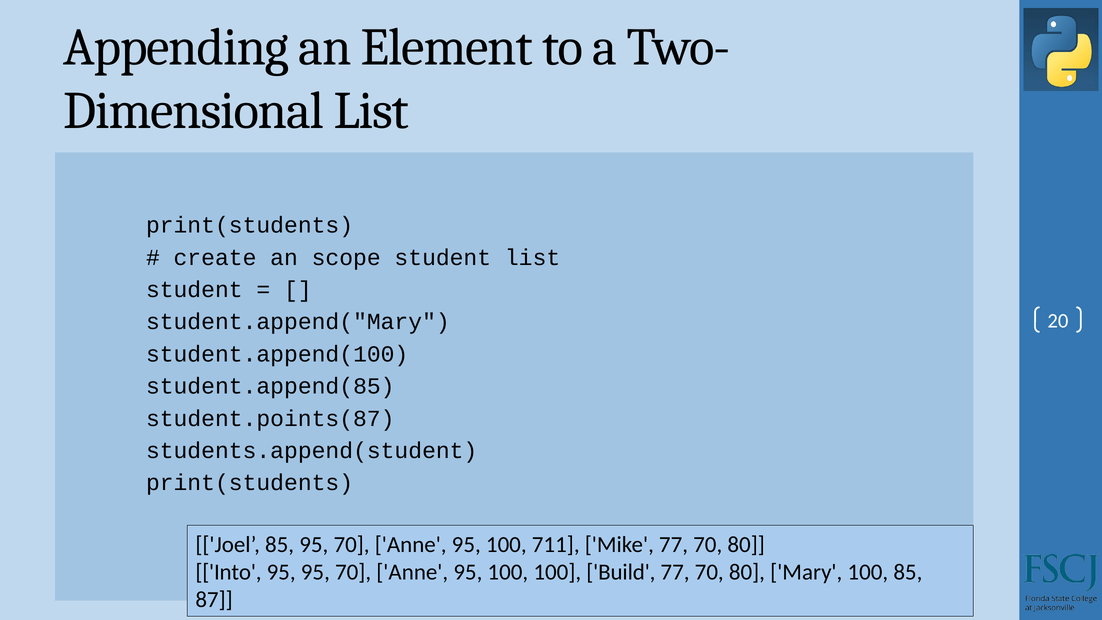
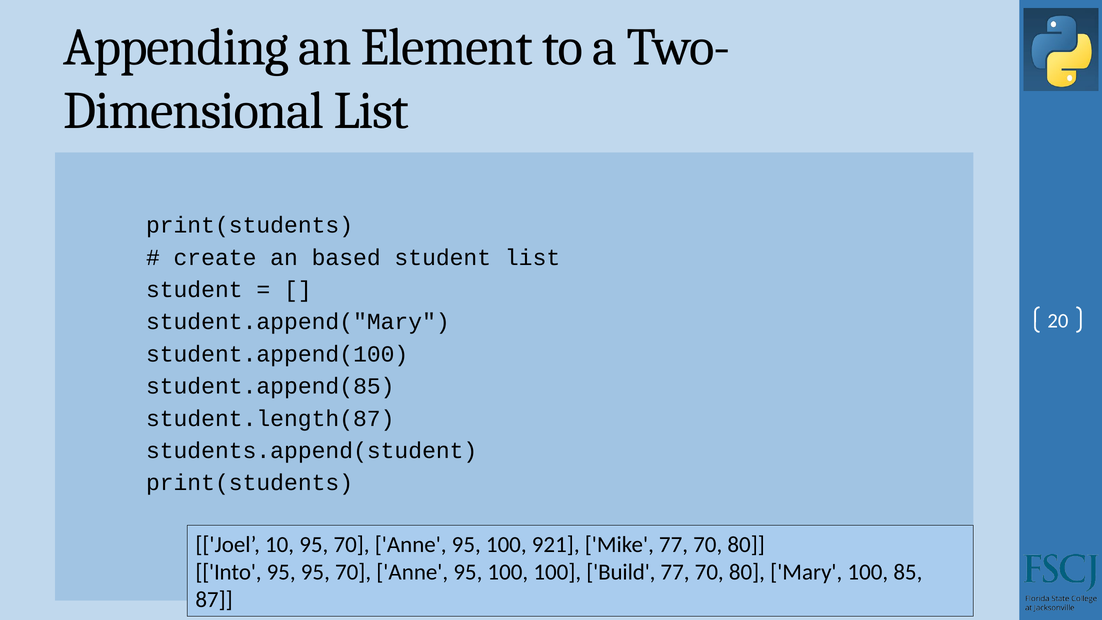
scope: scope -> based (346, 257)
student.points(87: student.points(87 -> student.length(87 (270, 418)
Joel 85: 85 -> 10 (280, 545)
711: 711 -> 921 (556, 545)
